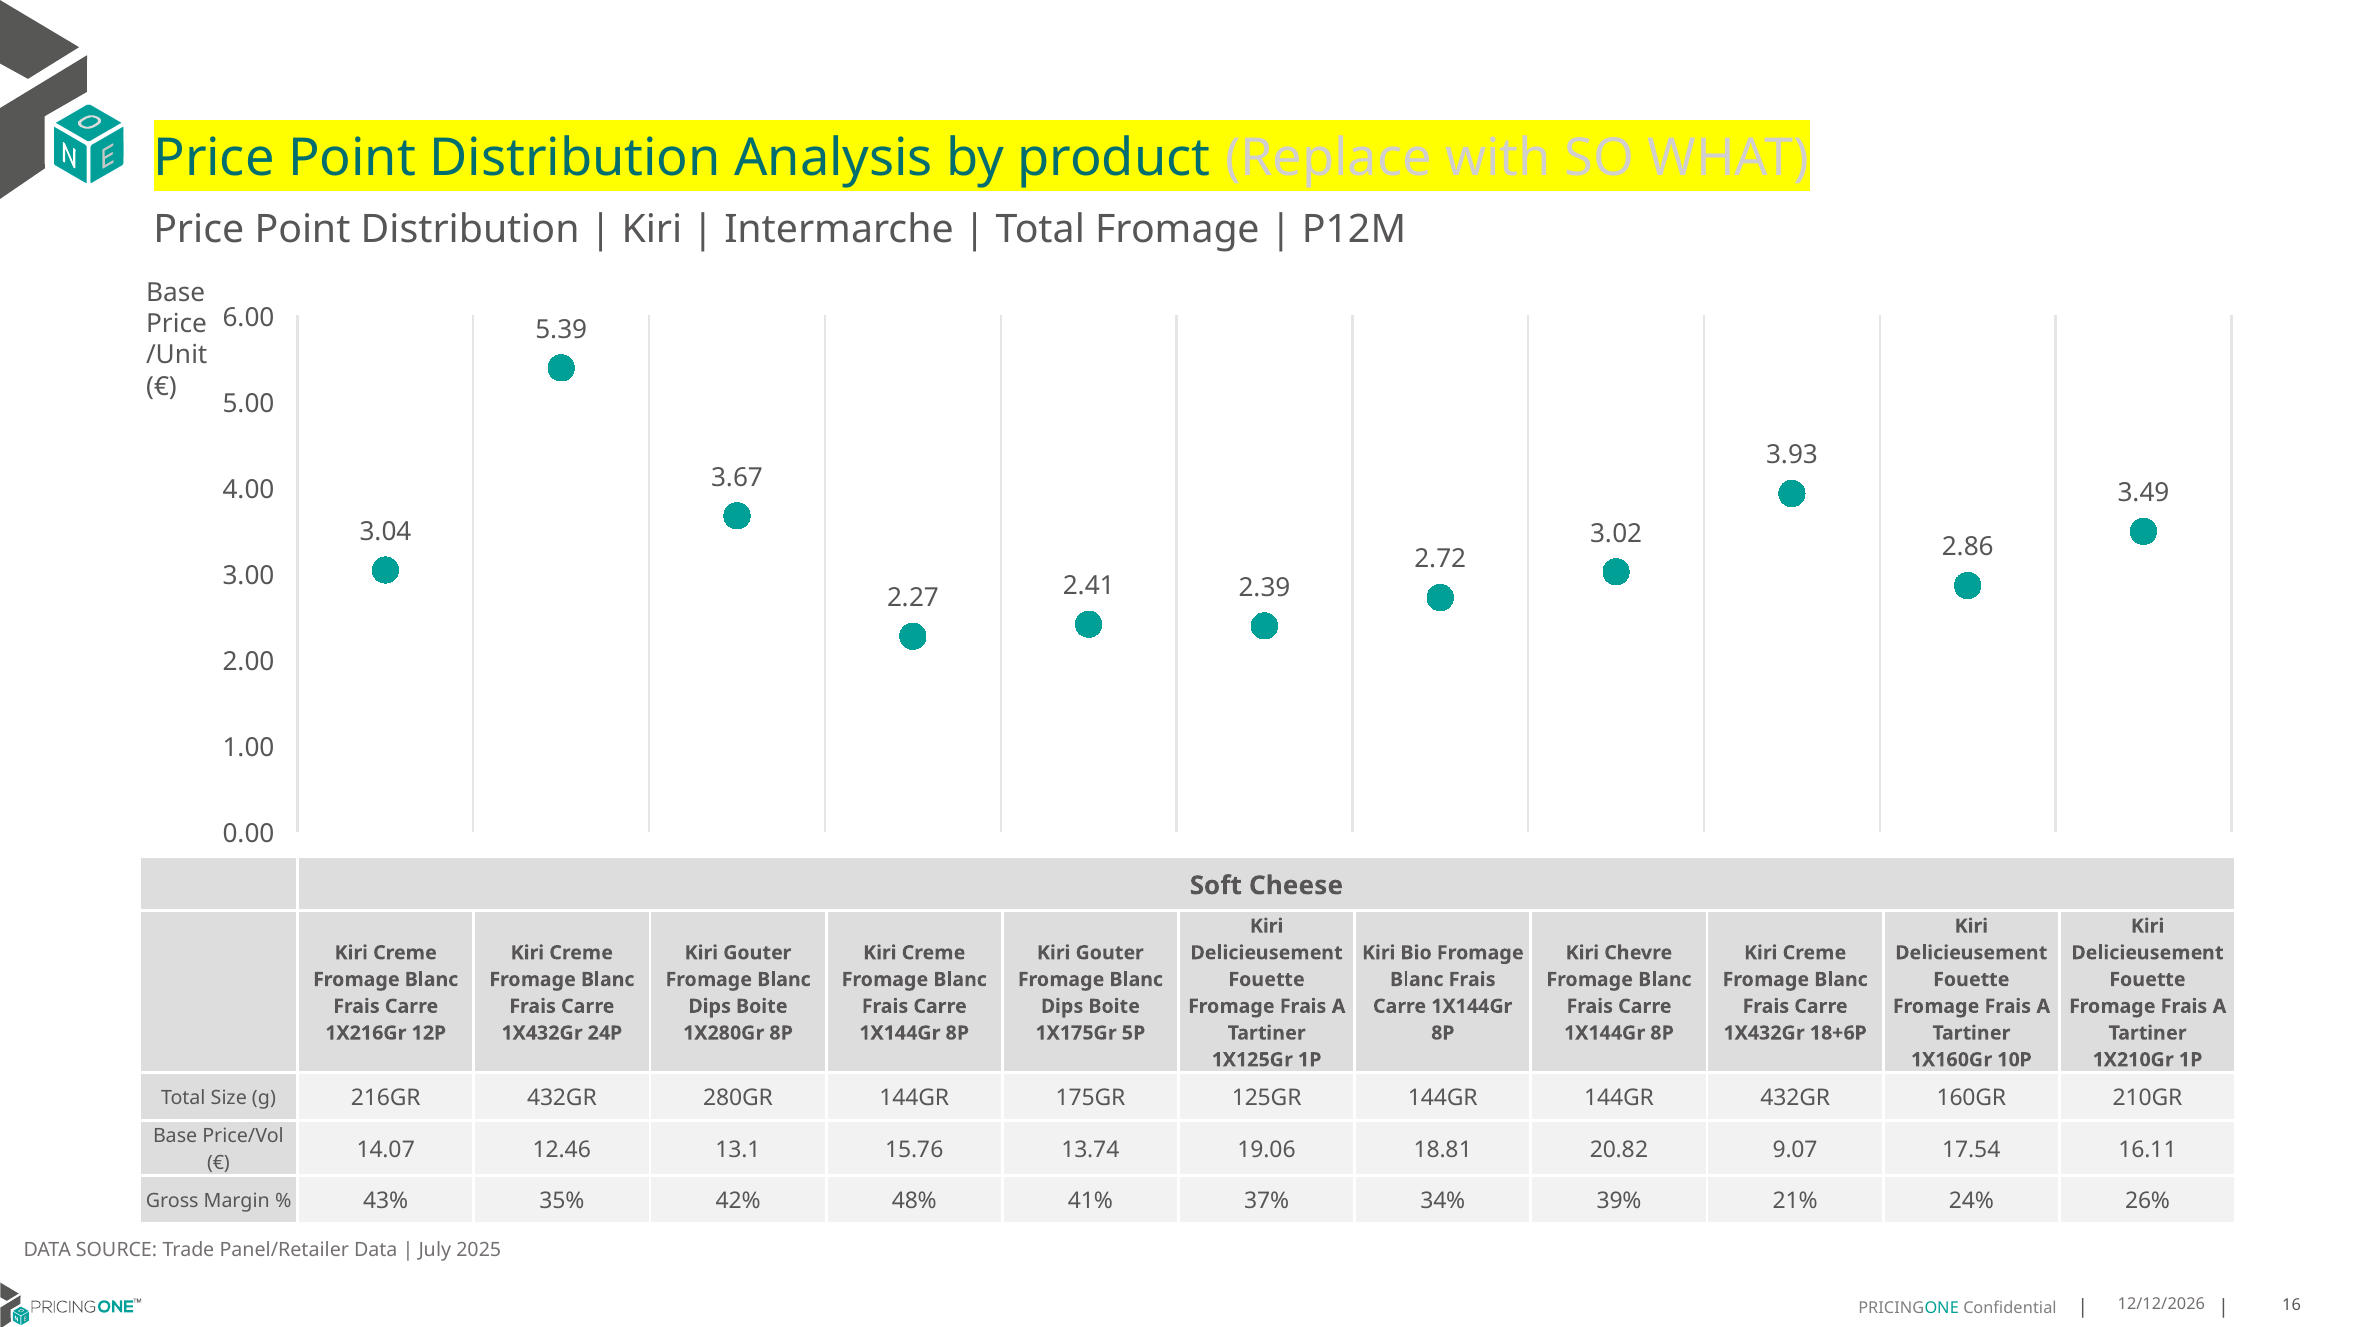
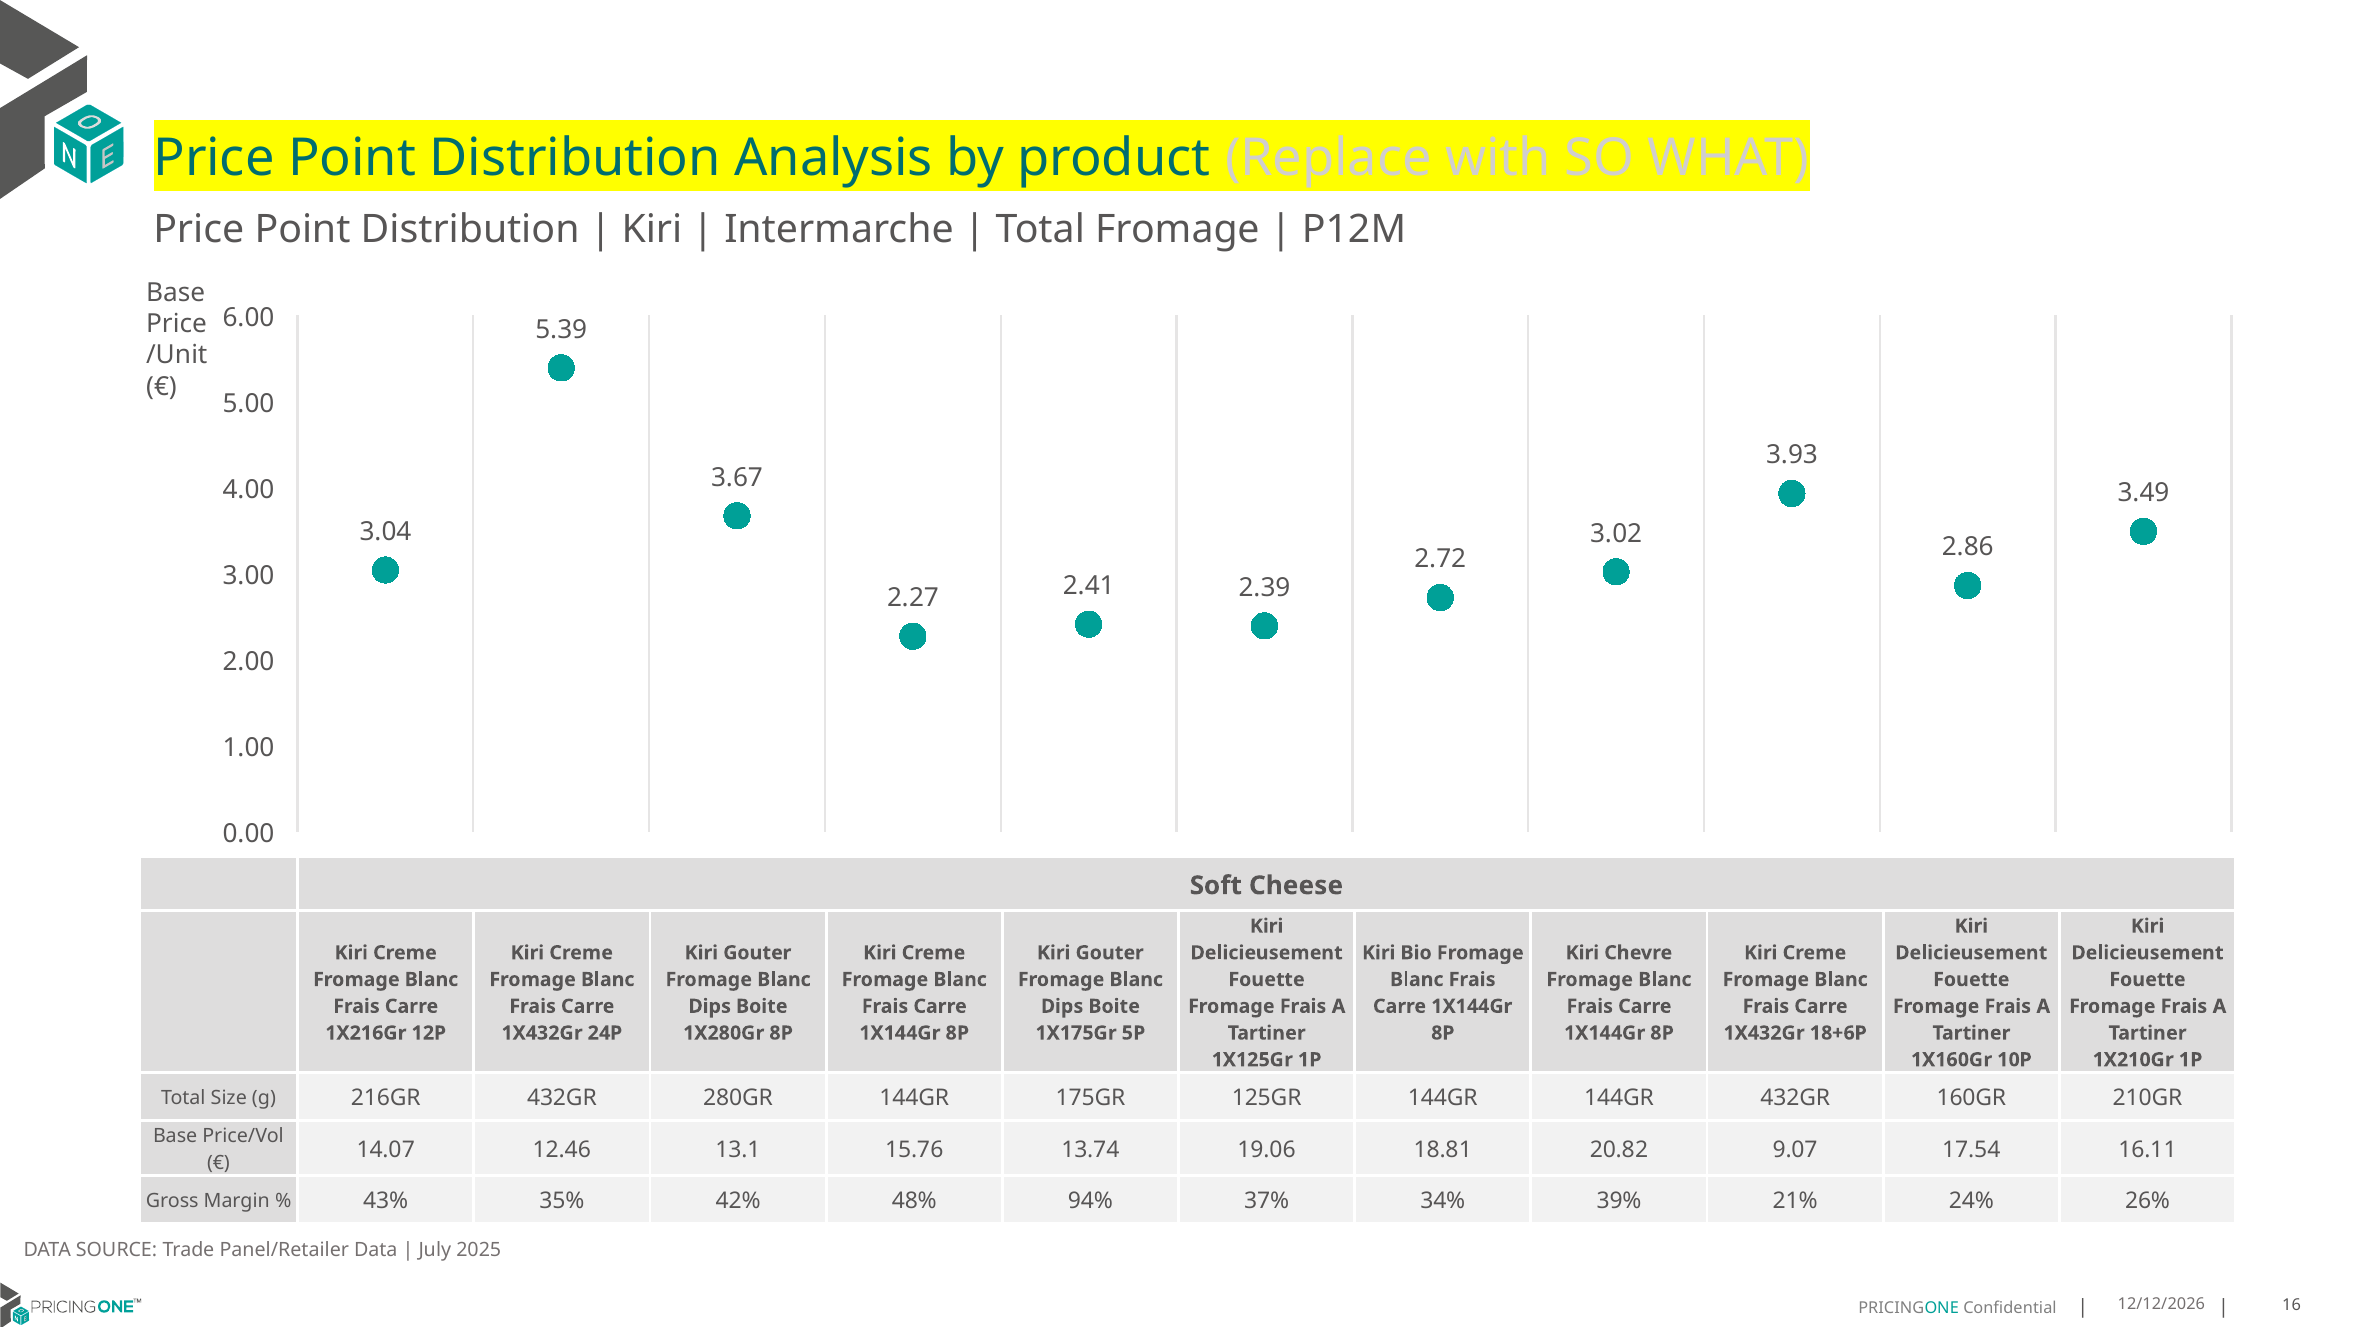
41%: 41% -> 94% (1091, 1201)
